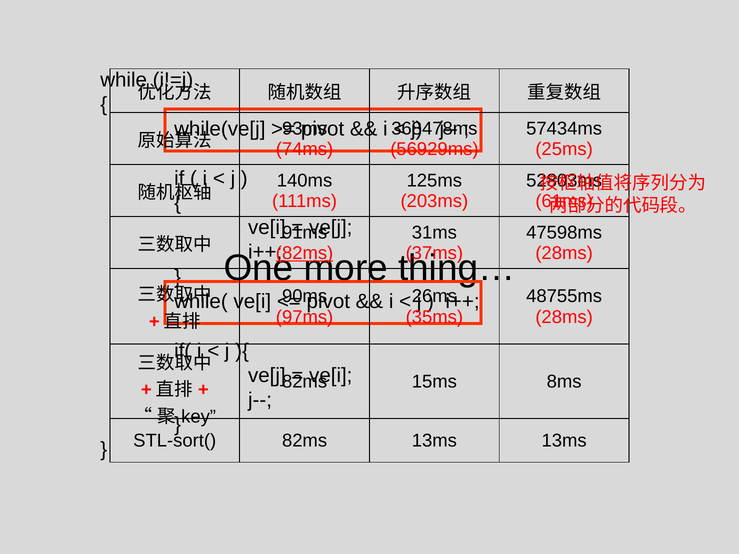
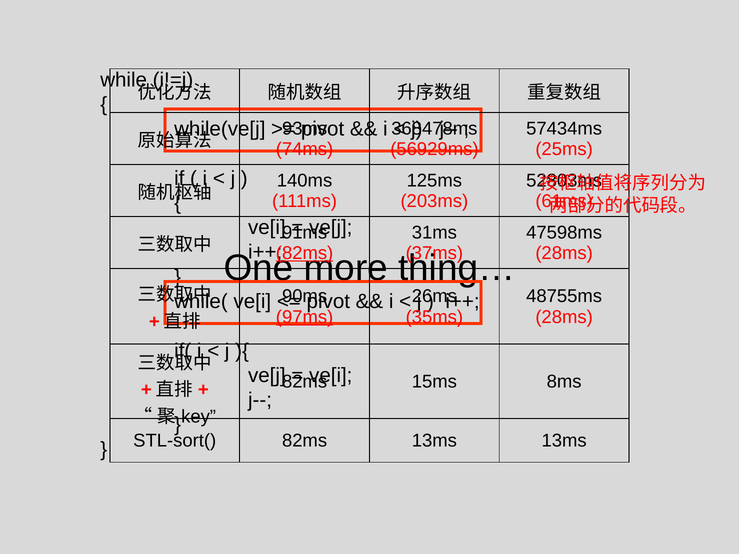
97ms underline: none -> present (305, 317)
